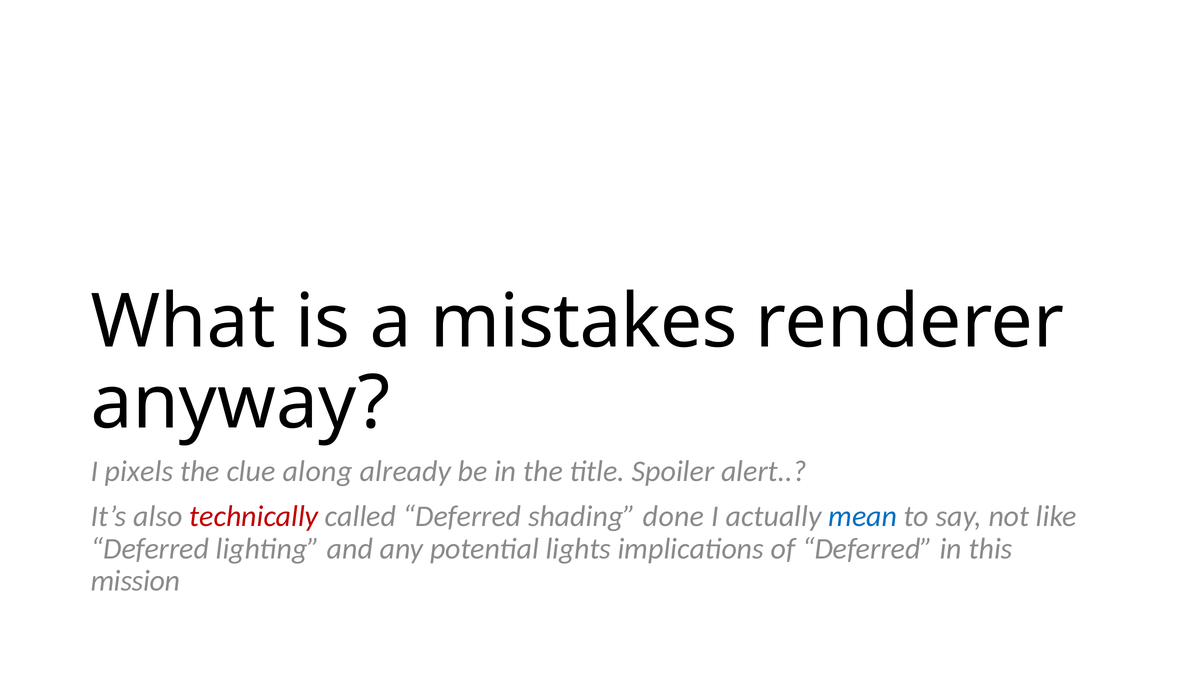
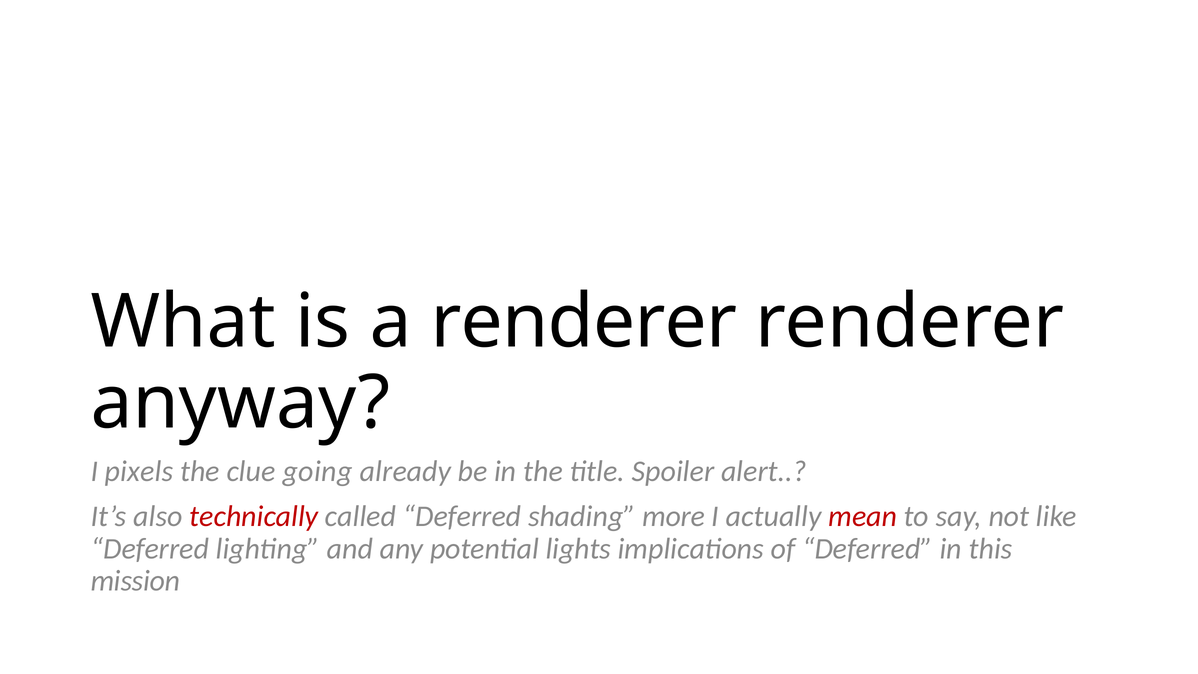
a mistakes: mistakes -> renderer (584, 322)
along: along -> going (318, 471)
done: done -> more (674, 516)
mean colour: blue -> red (863, 516)
